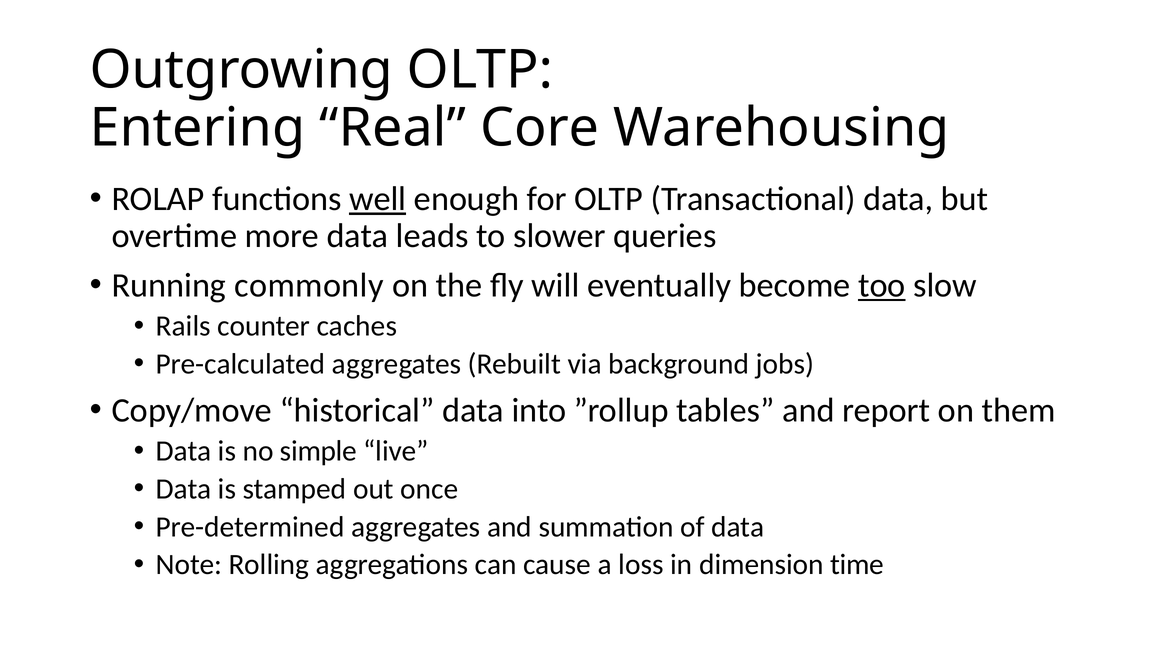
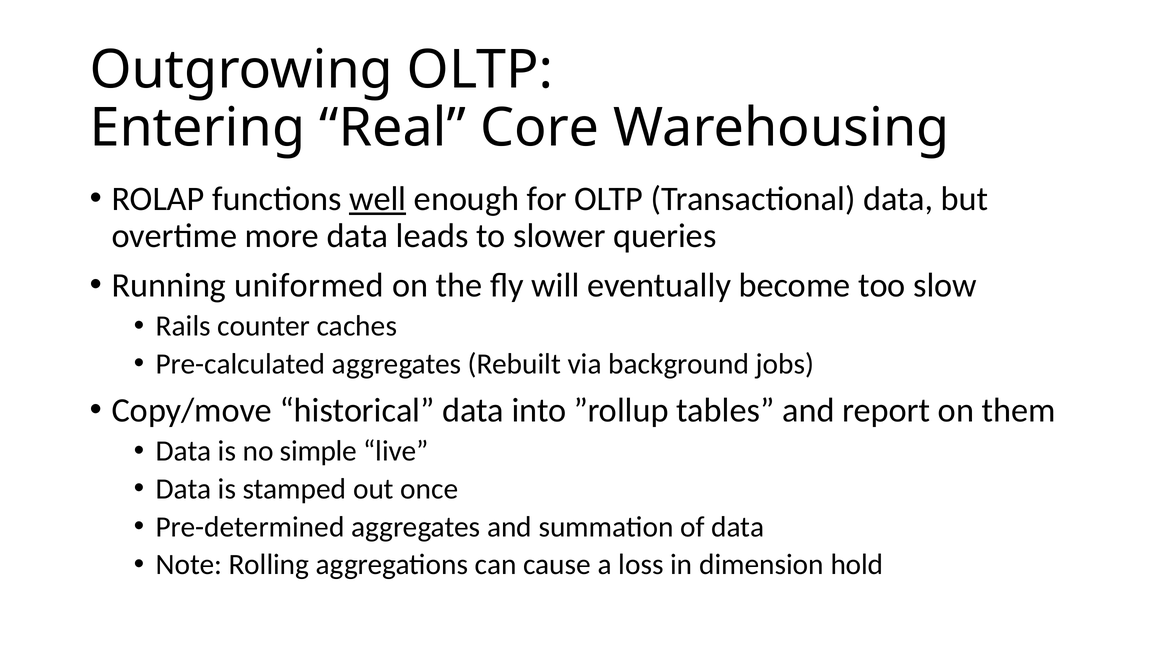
commonly: commonly -> uniformed (309, 285)
too underline: present -> none (882, 285)
time: time -> hold (857, 564)
